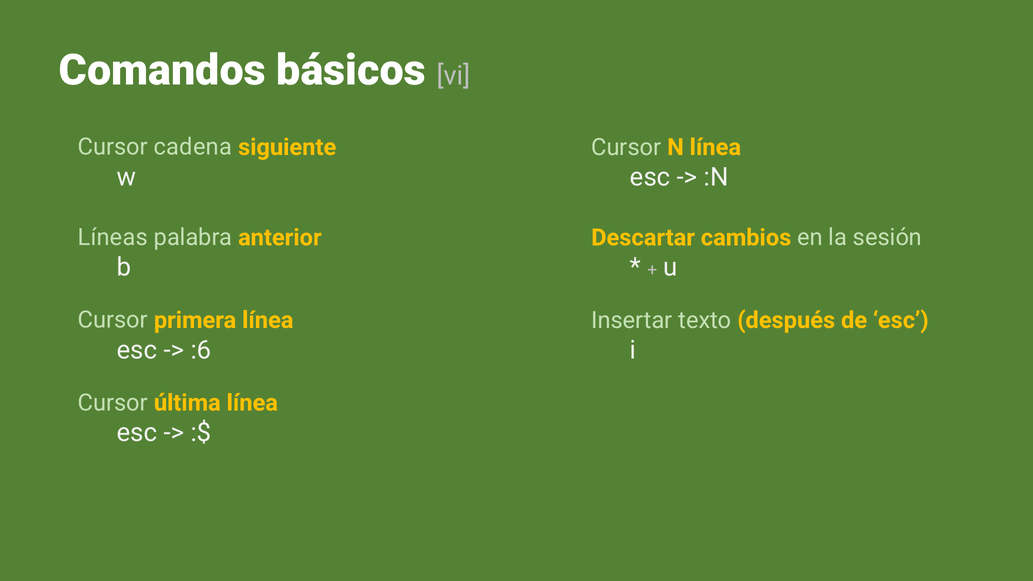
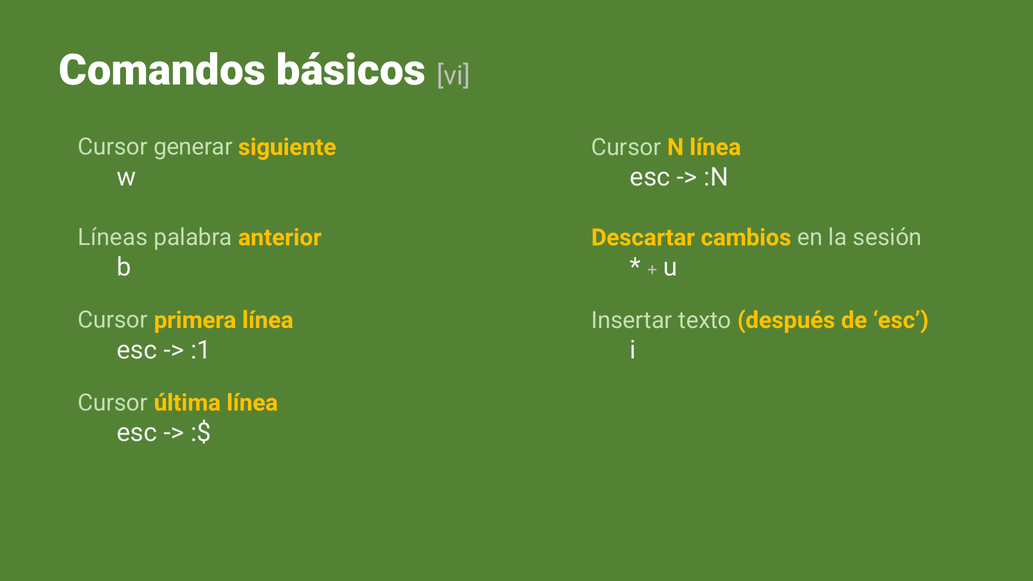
cadena: cadena -> generar (193, 147)
:6: :6 -> :1 (201, 350)
